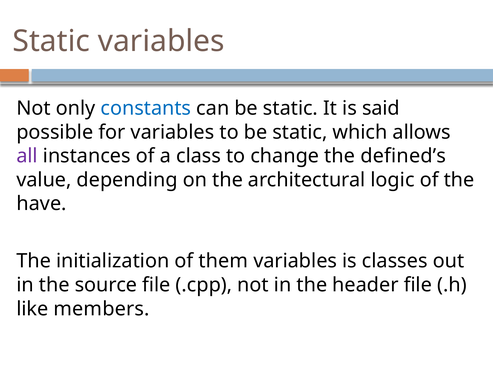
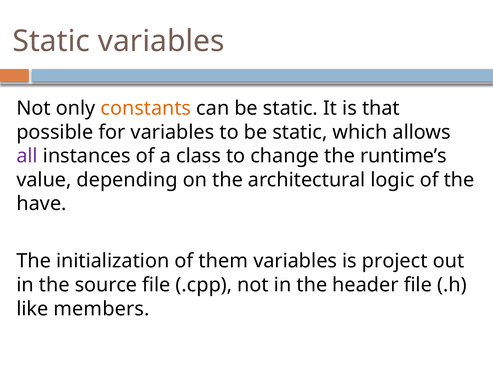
constants colour: blue -> orange (146, 108)
said: said -> that (381, 108)
defined’s: defined’s -> runtime’s (403, 156)
classes: classes -> project (395, 261)
